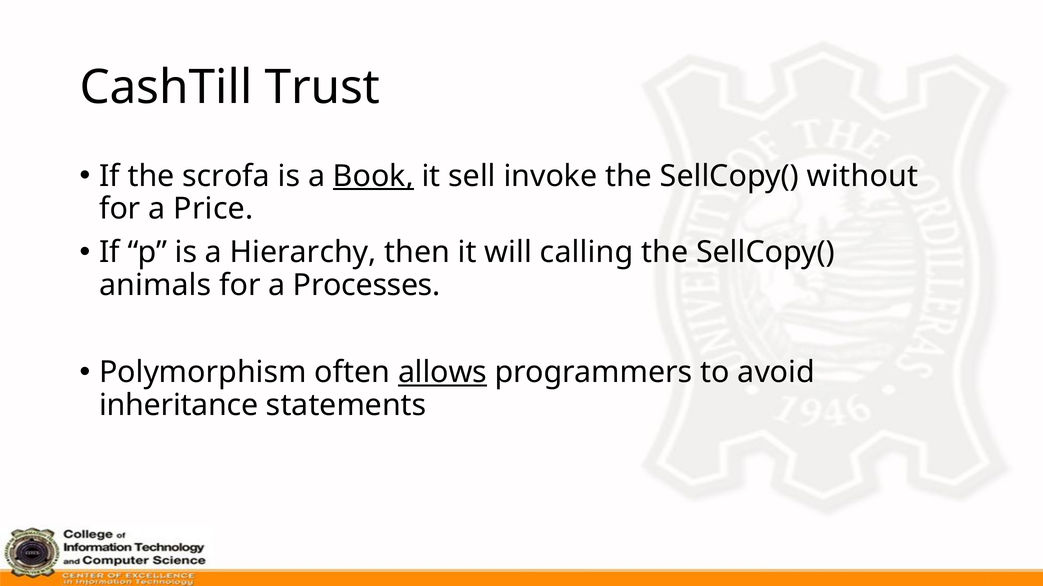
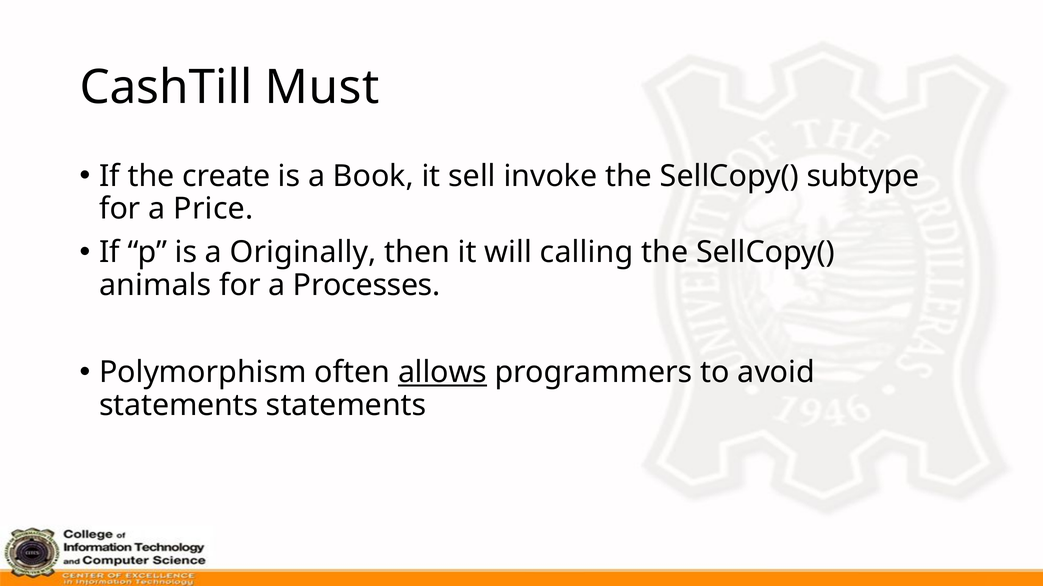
Trust: Trust -> Must (322, 88)
scrofa: scrofa -> create (226, 176)
Book underline: present -> none (373, 176)
without: without -> subtype (863, 176)
Hierarchy: Hierarchy -> Originally (303, 253)
inheritance: inheritance -> statements (179, 406)
